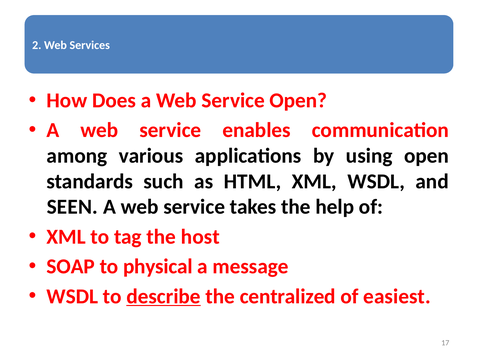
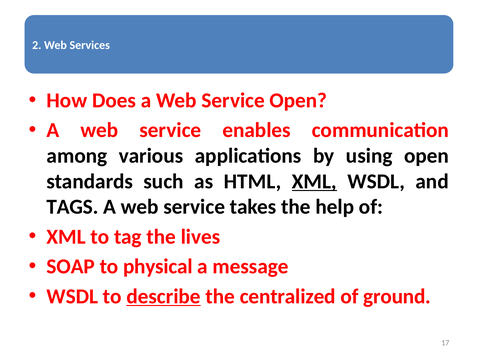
XML underline: none -> present (314, 181)
SEEN: SEEN -> TAGS (73, 207)
host: host -> lives (200, 236)
easiest: easiest -> ground (397, 296)
